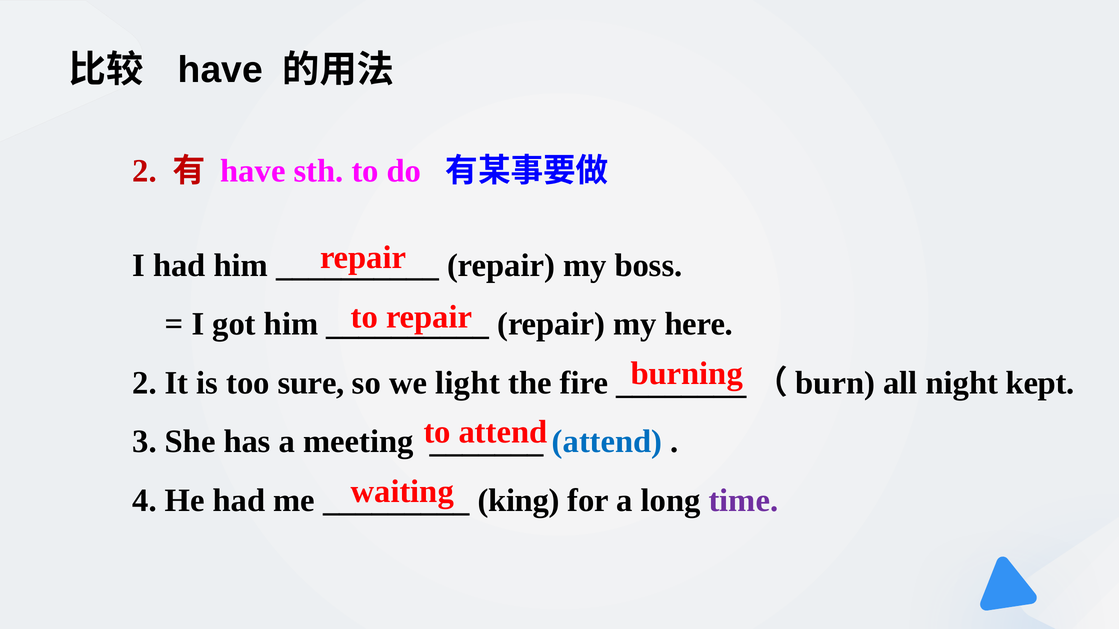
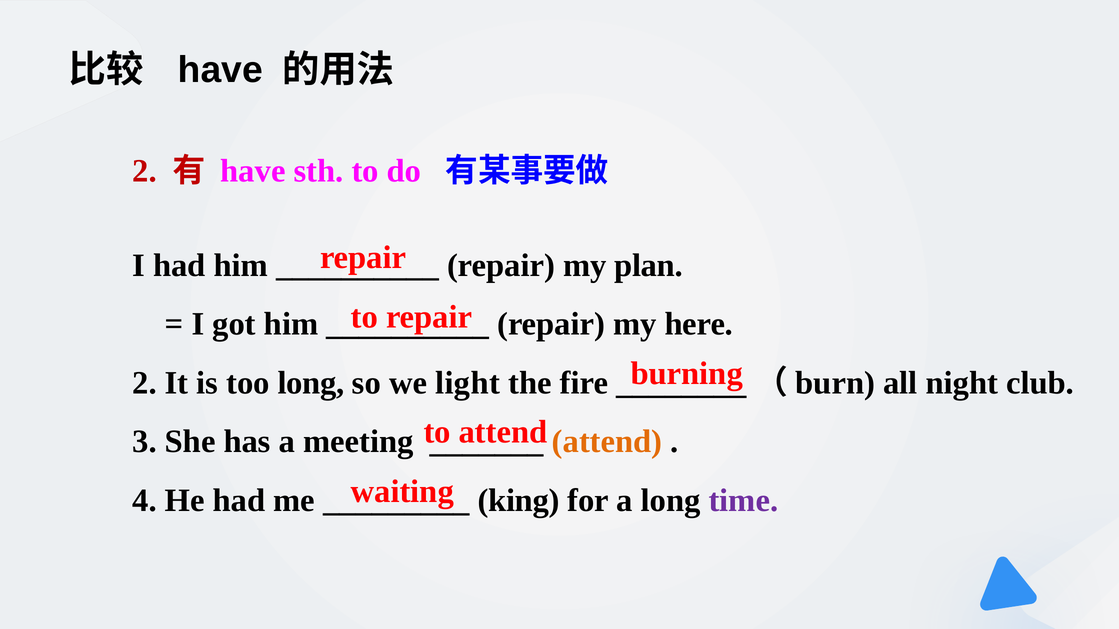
boss: boss -> plan (649, 265)
too sure: sure -> long (311, 383)
kept: kept -> club (1040, 383)
attend colour: blue -> orange (607, 442)
